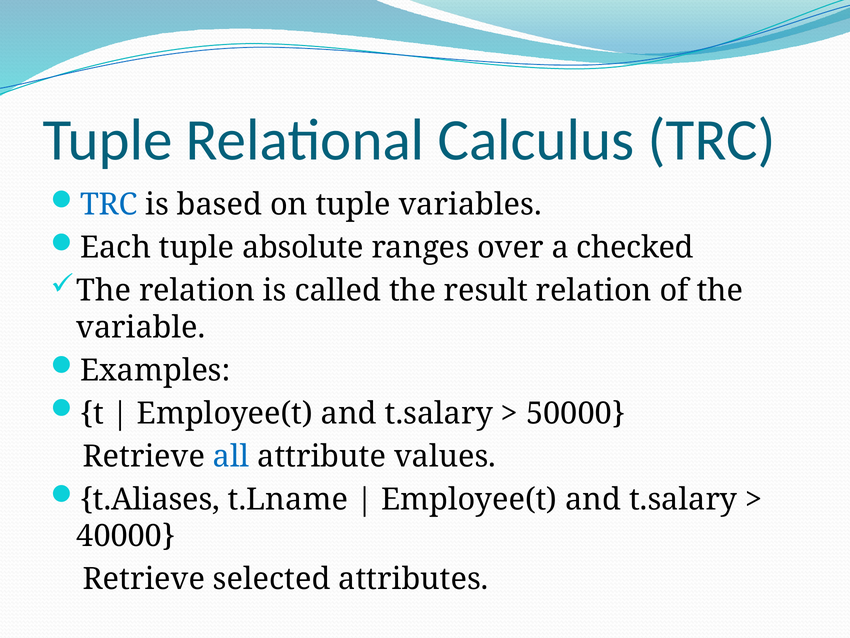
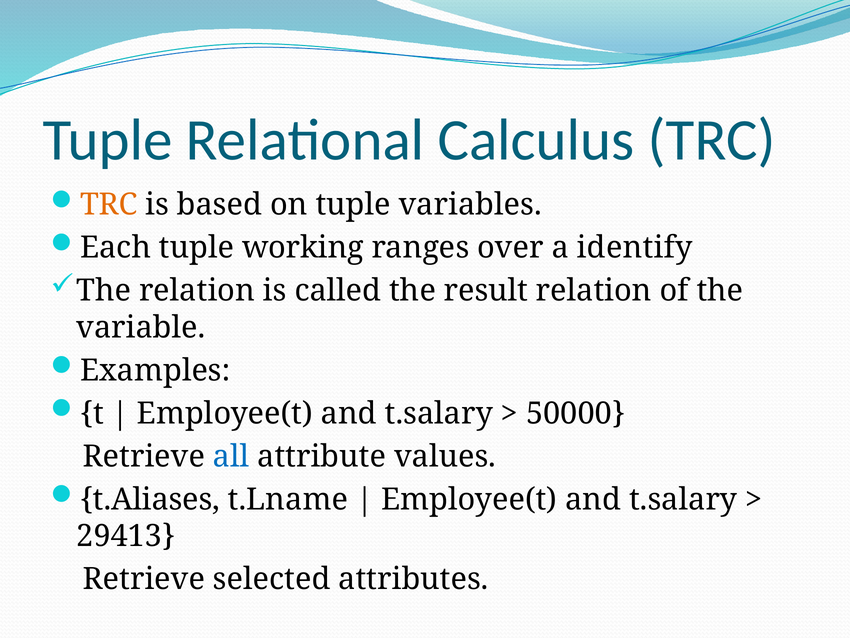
TRC colour: blue -> orange (109, 205)
absolute: absolute -> working (303, 248)
checked: checked -> identify (635, 248)
40000: 40000 -> 29413 (126, 536)
